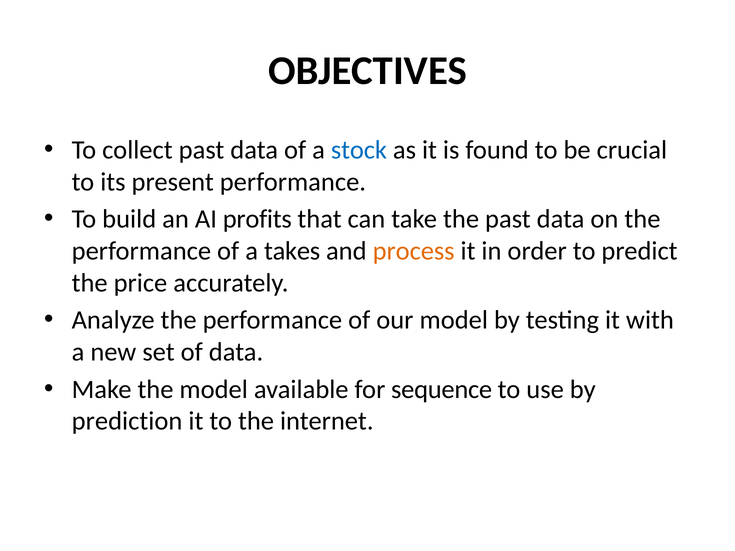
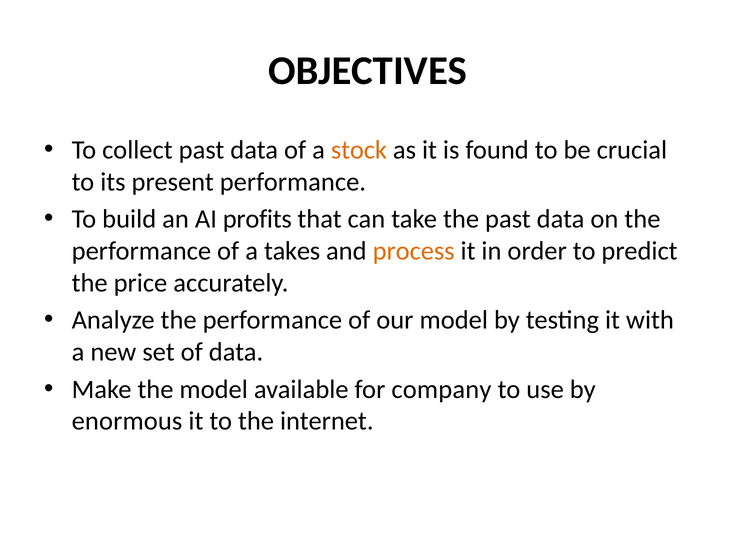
stock colour: blue -> orange (359, 150)
sequence: sequence -> company (441, 389)
prediction: prediction -> enormous (127, 421)
